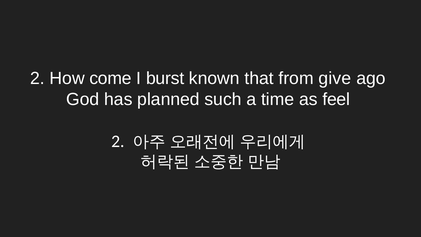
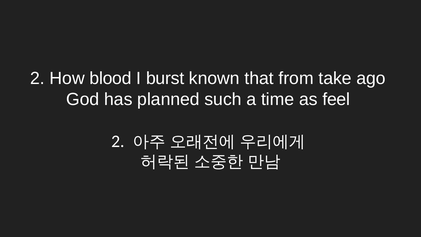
come: come -> blood (111, 78)
give: give -> take (335, 78)
